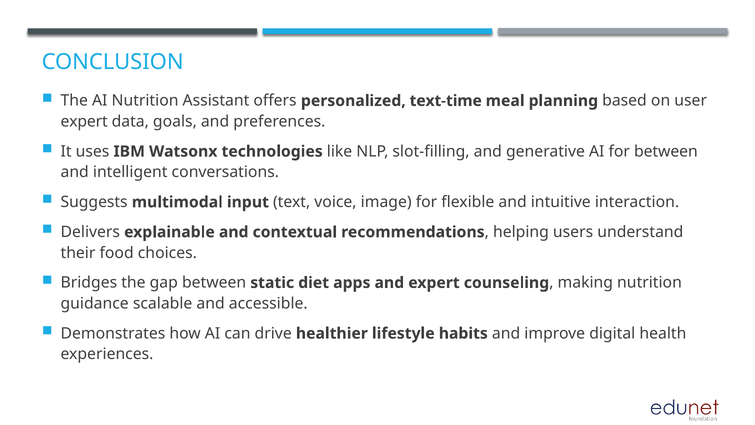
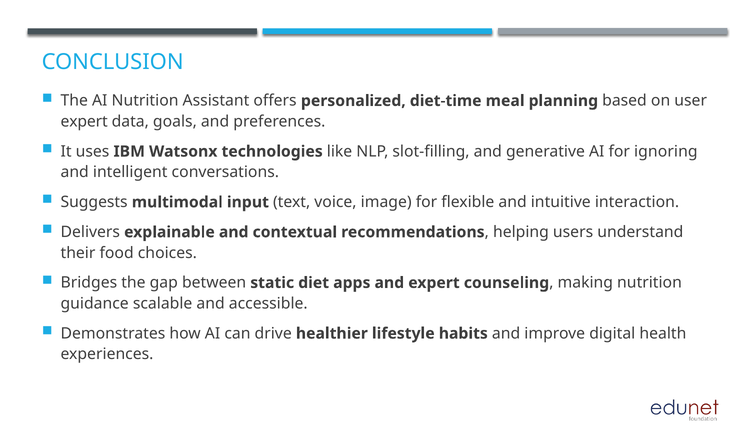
text-time: text-time -> diet-time (446, 101)
for between: between -> ignoring (666, 151)
